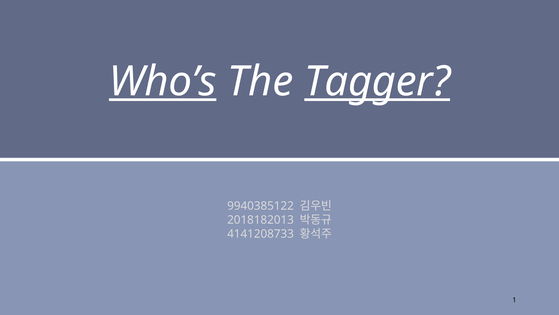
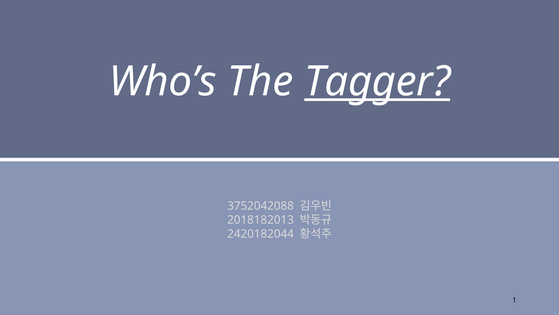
Who’s underline: present -> none (163, 82)
9940385122: 9940385122 -> 3752042088 (261, 205)
4141208733: 4141208733 -> 2420182044 (261, 233)
